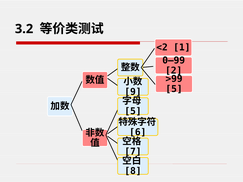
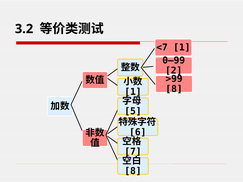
<2: <2 -> <7 (162, 47)
5: 5 -> 8 (174, 89)
9: 9 -> 1 (133, 92)
